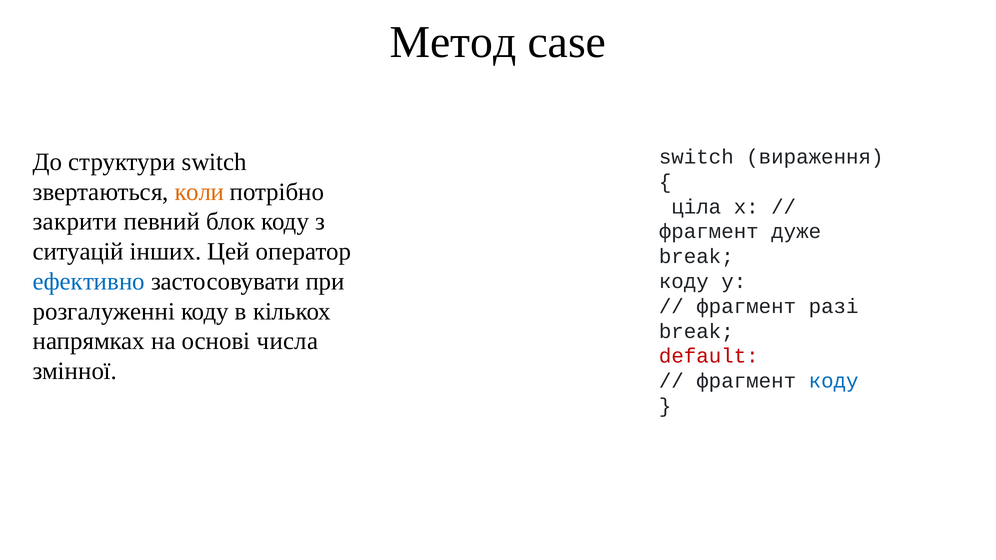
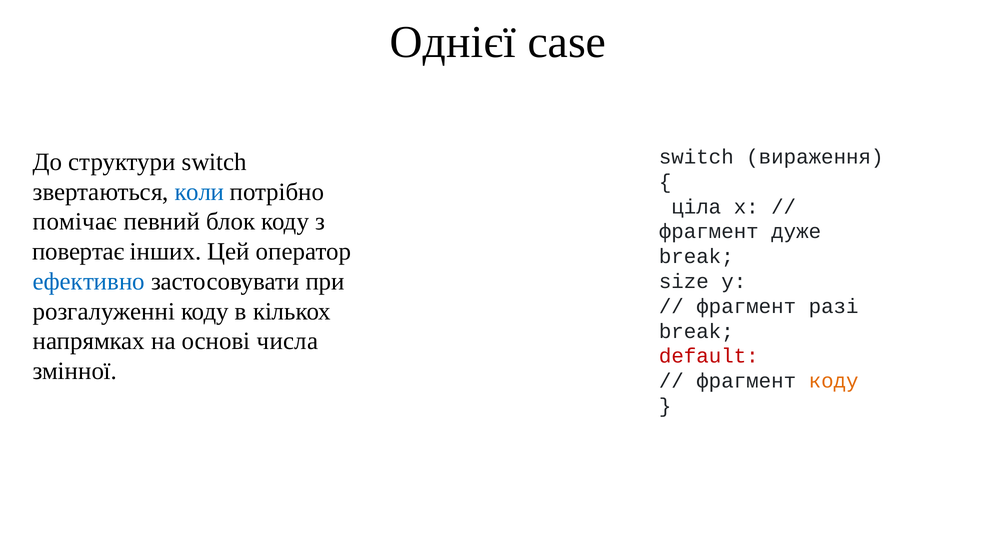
Метод: Метод -> Однієї (453, 42)
коли colour: orange -> blue (199, 192)
закрити: закрити -> помічає (75, 222)
ситуацій: ситуацій -> повертає (78, 252)
коду: коду -> size (684, 282)
коду colour: blue -> orange (834, 381)
